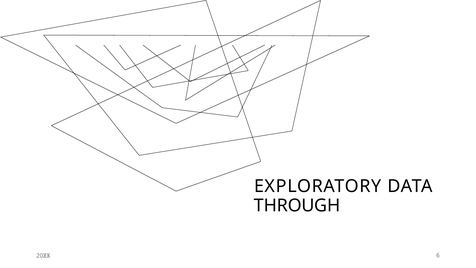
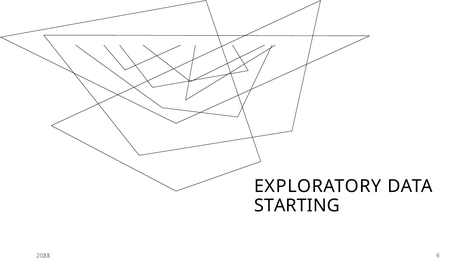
THROUGH: THROUGH -> STARTING (297, 205)
